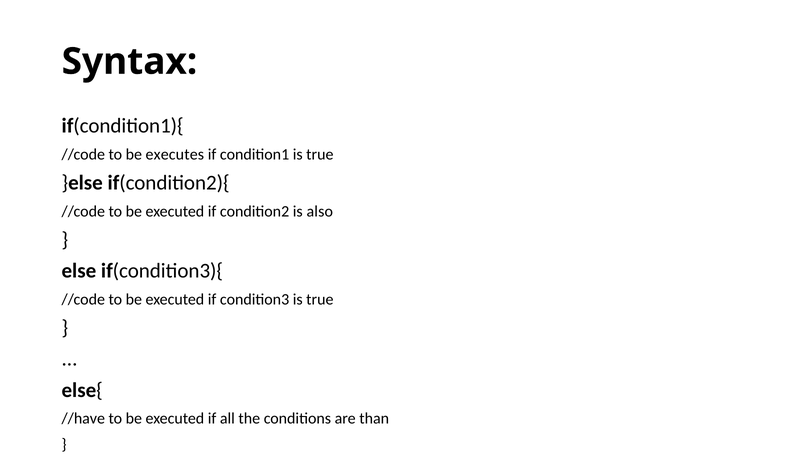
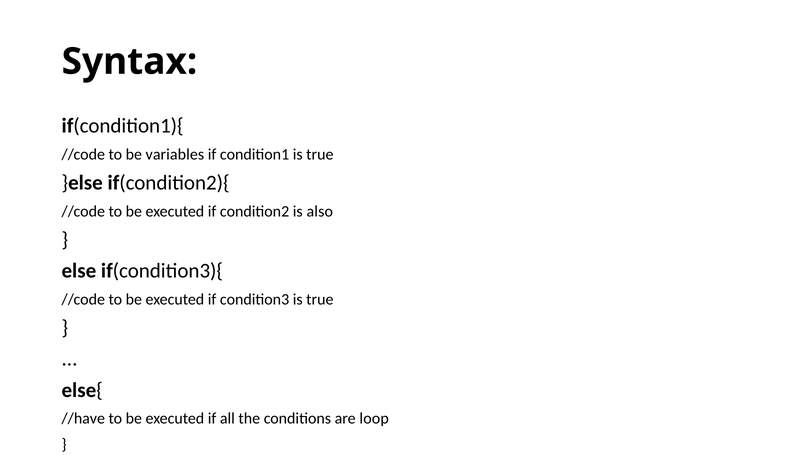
executes: executes -> variables (175, 154)
than: than -> loop (374, 418)
